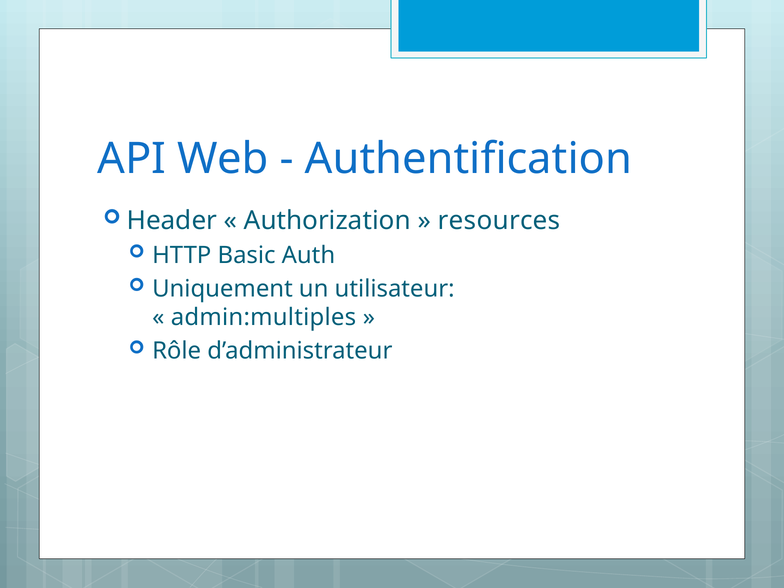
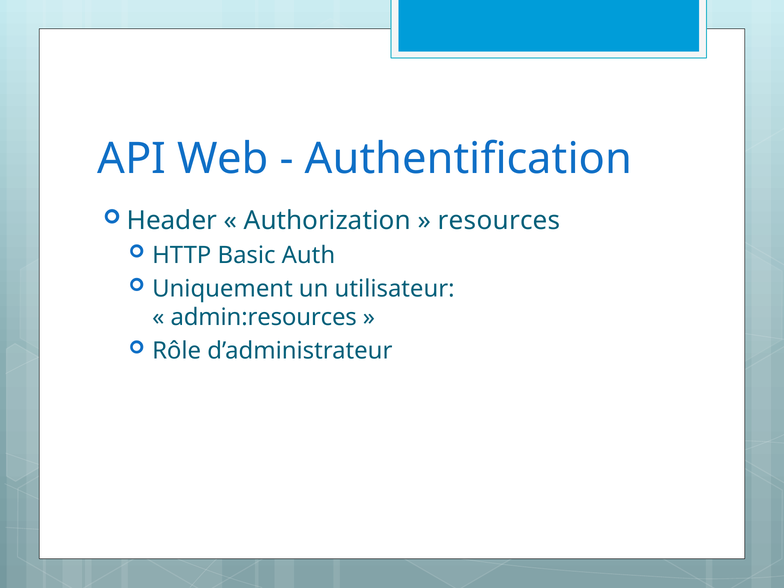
admin:multiples: admin:multiples -> admin:resources (264, 318)
